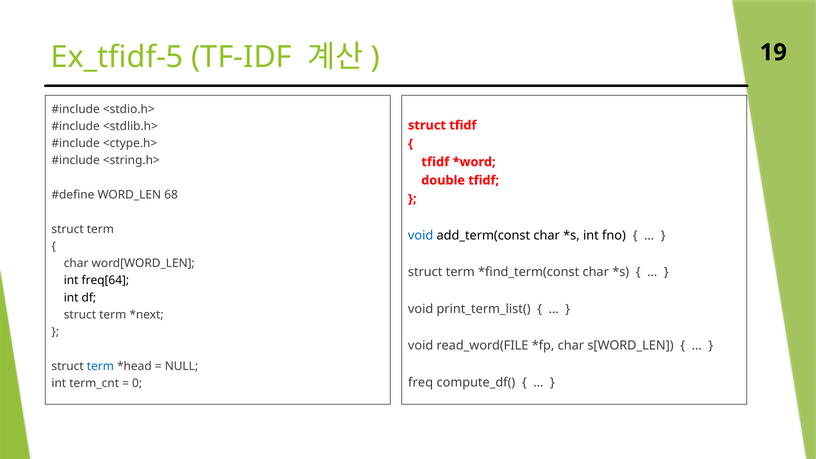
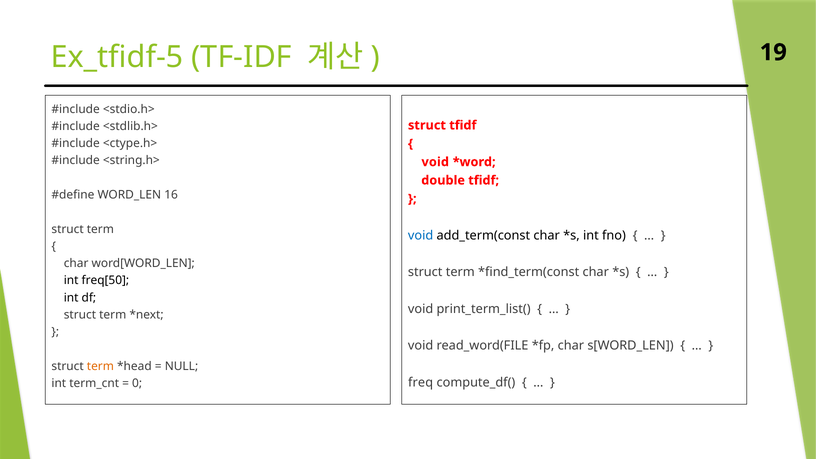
tfidf: tfidf -> void (435, 162)
68: 68 -> 16 (171, 195)
freq[64: freq[64 -> freq[50 (105, 280)
term colour: blue -> orange (100, 366)
